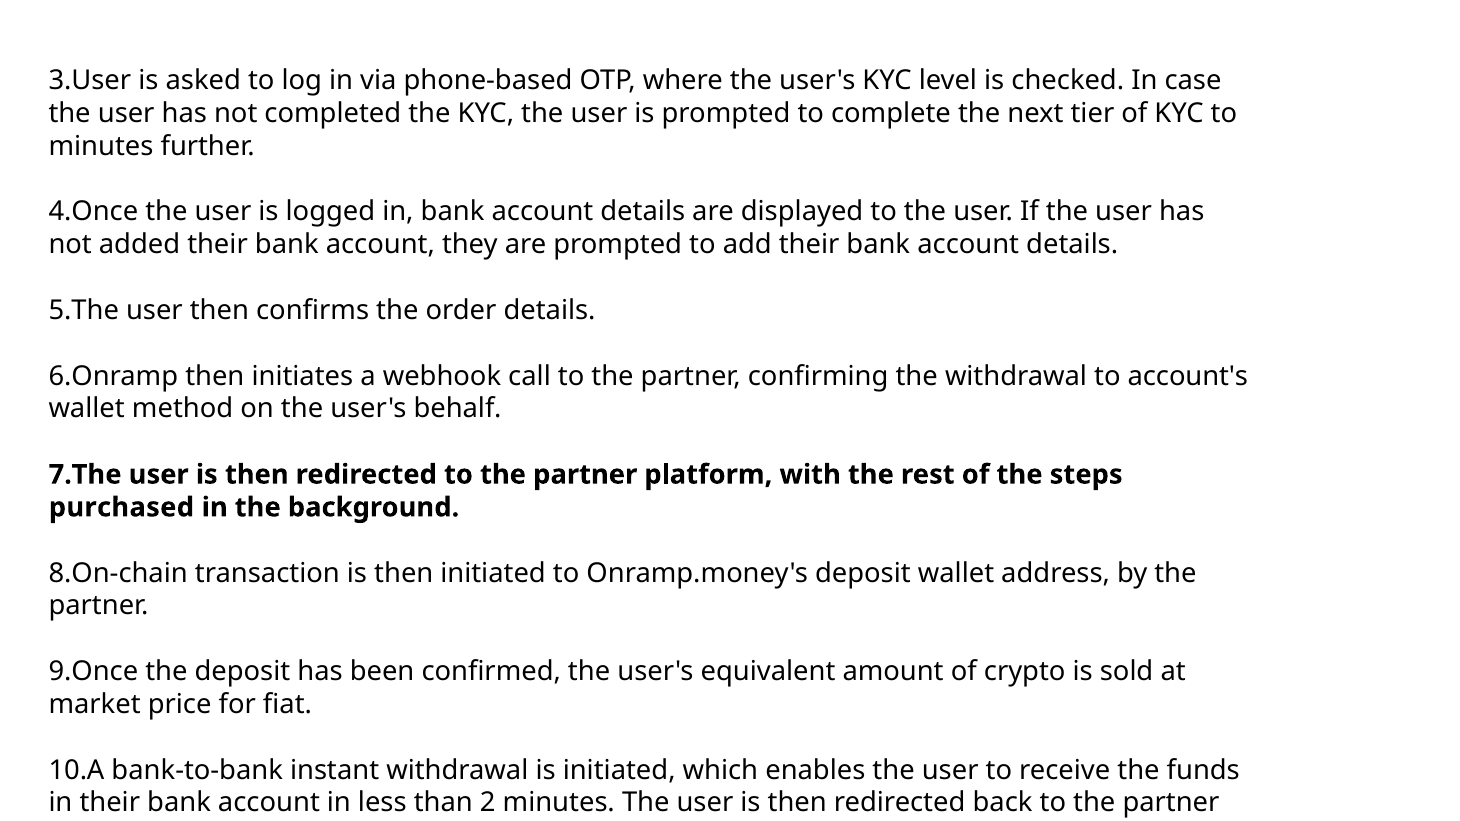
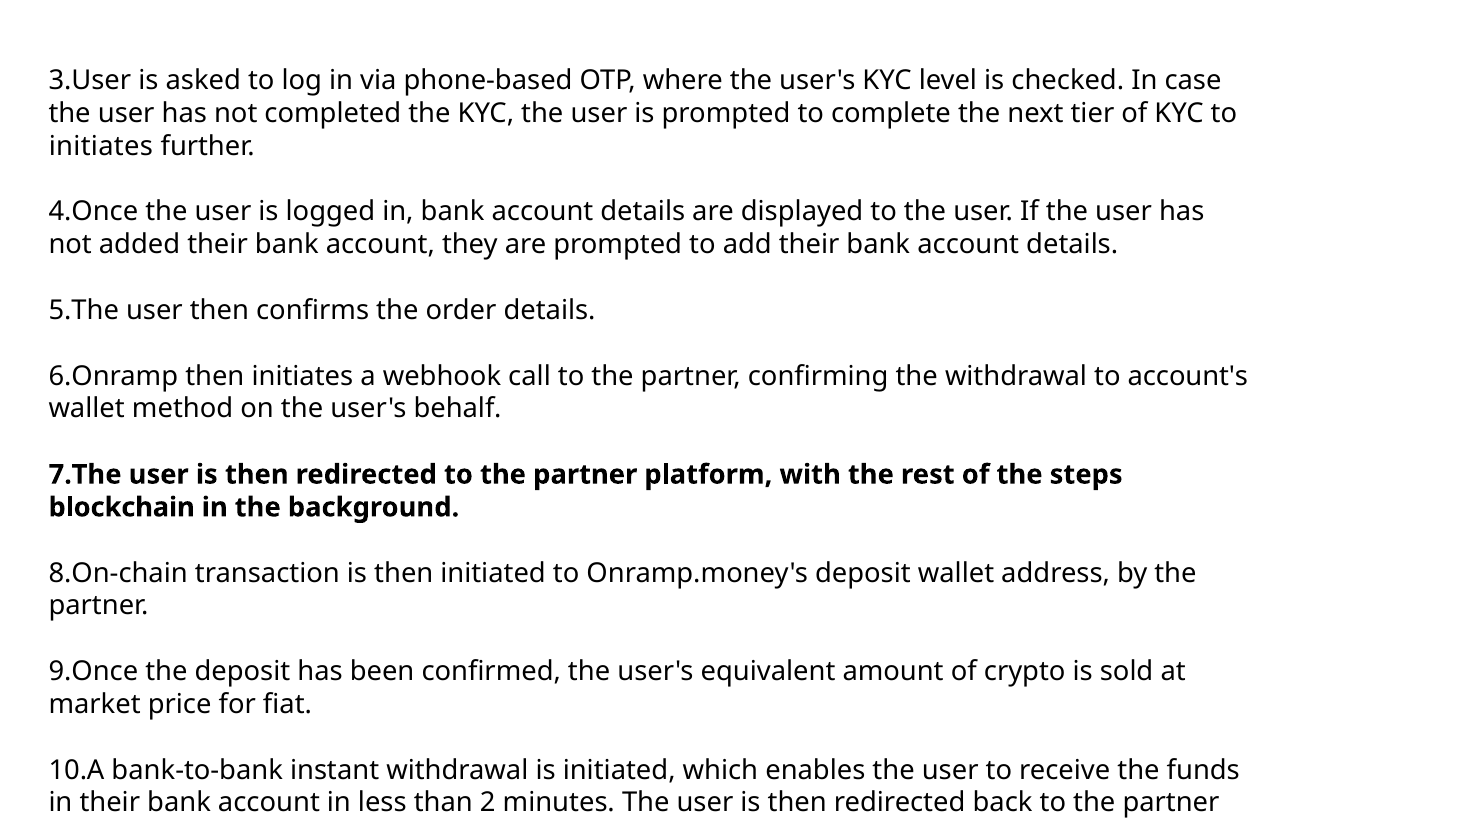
minutes: minutes -> initiates (101, 146)
purchased: purchased -> blockchain (122, 508)
